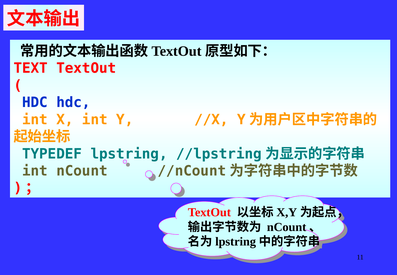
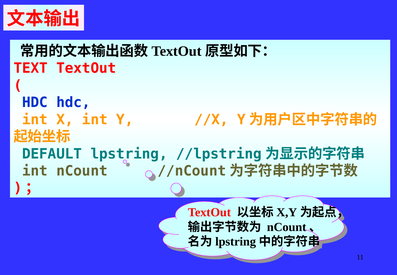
TYPEDEF: TYPEDEF -> DEFAULT (52, 154)
